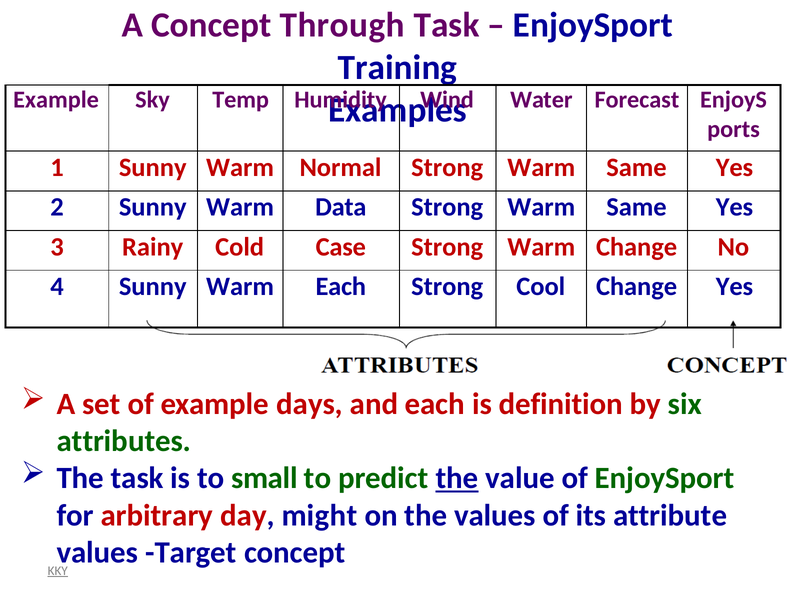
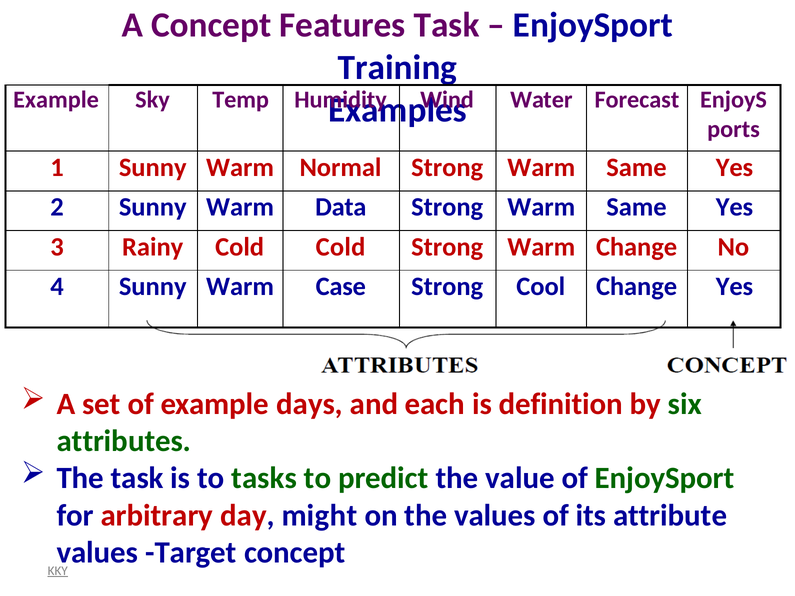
Through: Through -> Features (342, 25)
Cold Case: Case -> Cold (341, 247)
Warm Each: Each -> Case (341, 287)
small: small -> tasks (264, 478)
the underline: present -> none (457, 478)
